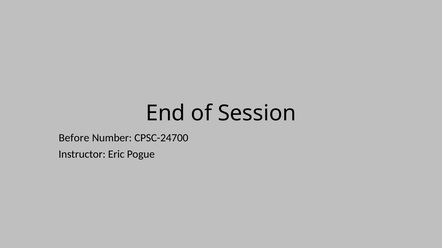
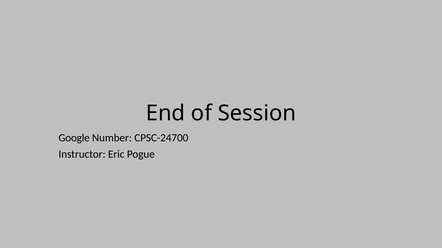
Before: Before -> Google (74, 138)
